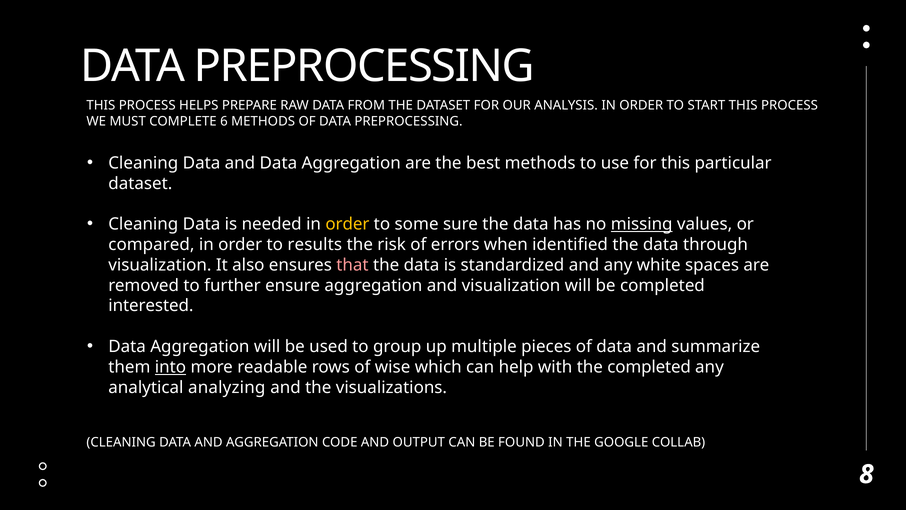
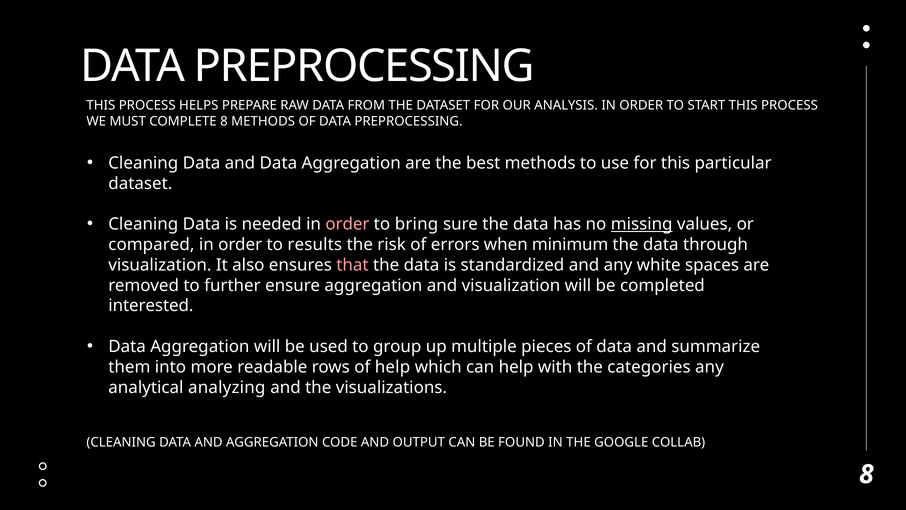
COMPLETE 6: 6 -> 8 (224, 121)
order colour: yellow -> pink (347, 224)
some: some -> bring (417, 224)
identified: identified -> minimum (570, 244)
into underline: present -> none (170, 367)
of wise: wise -> help (393, 367)
the completed: completed -> categories (649, 367)
